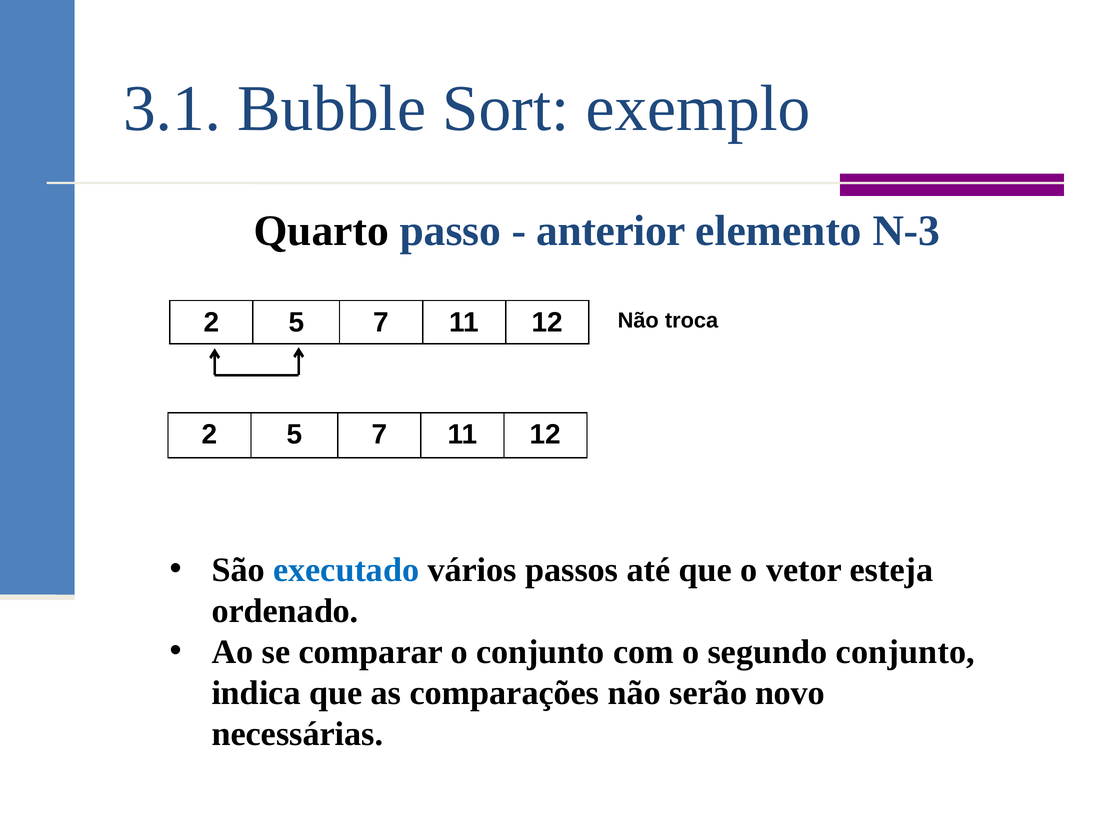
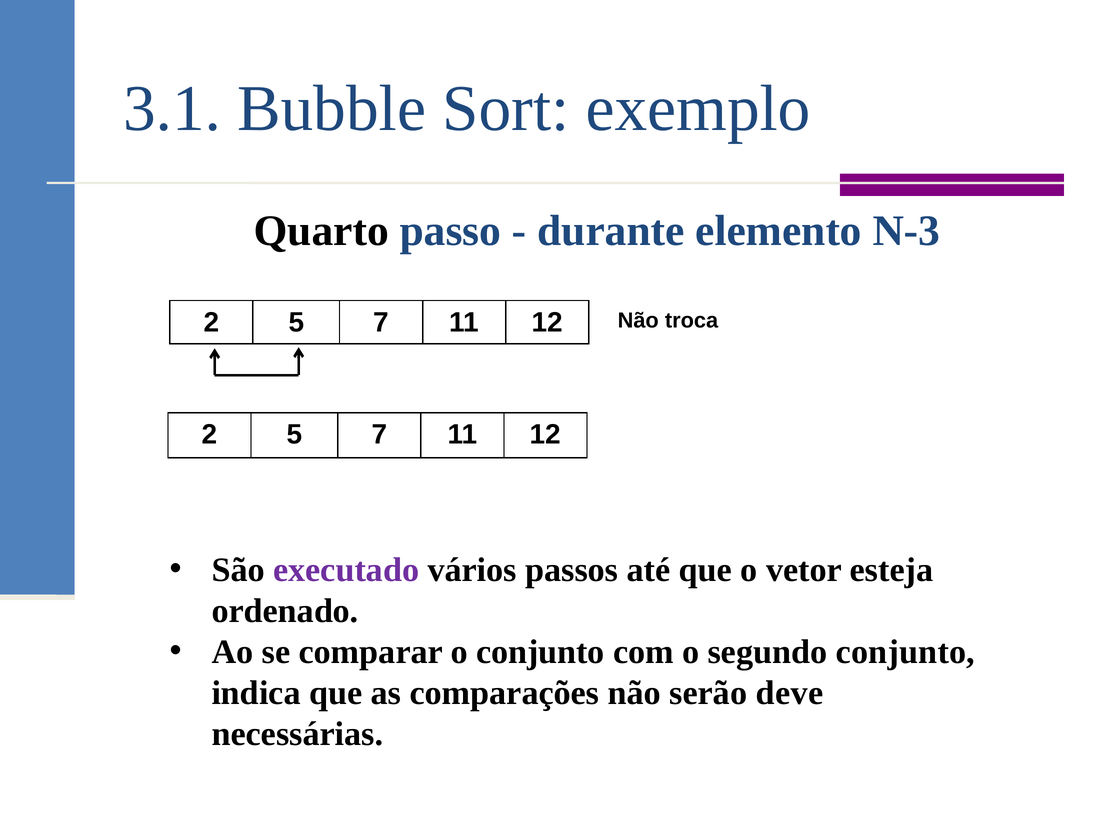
anterior: anterior -> durante (611, 231)
executado colour: blue -> purple (346, 570)
novo: novo -> deve (790, 693)
